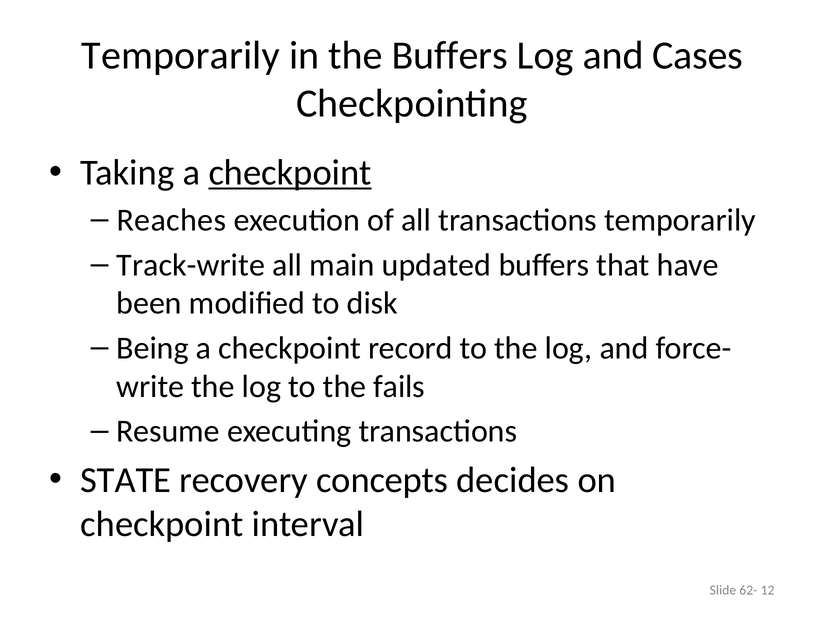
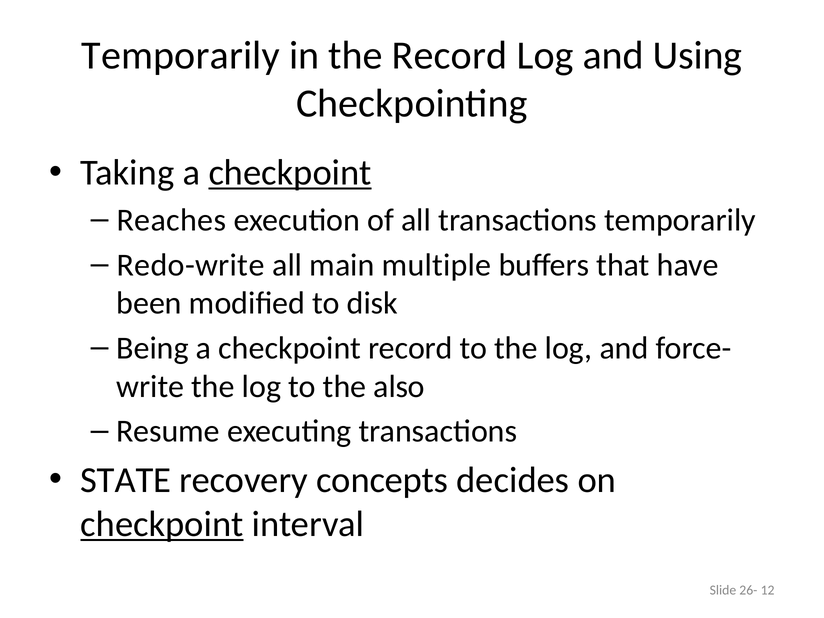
the Buffers: Buffers -> Record (450, 56)
Cases: Cases -> Using (698, 56)
Track-write: Track-write -> Redo-write (191, 265)
updated: updated -> multiple (436, 265)
fails: fails -> also (399, 387)
checkpoint underline: none -> present (162, 524)
62-: 62- -> 26- (748, 590)
